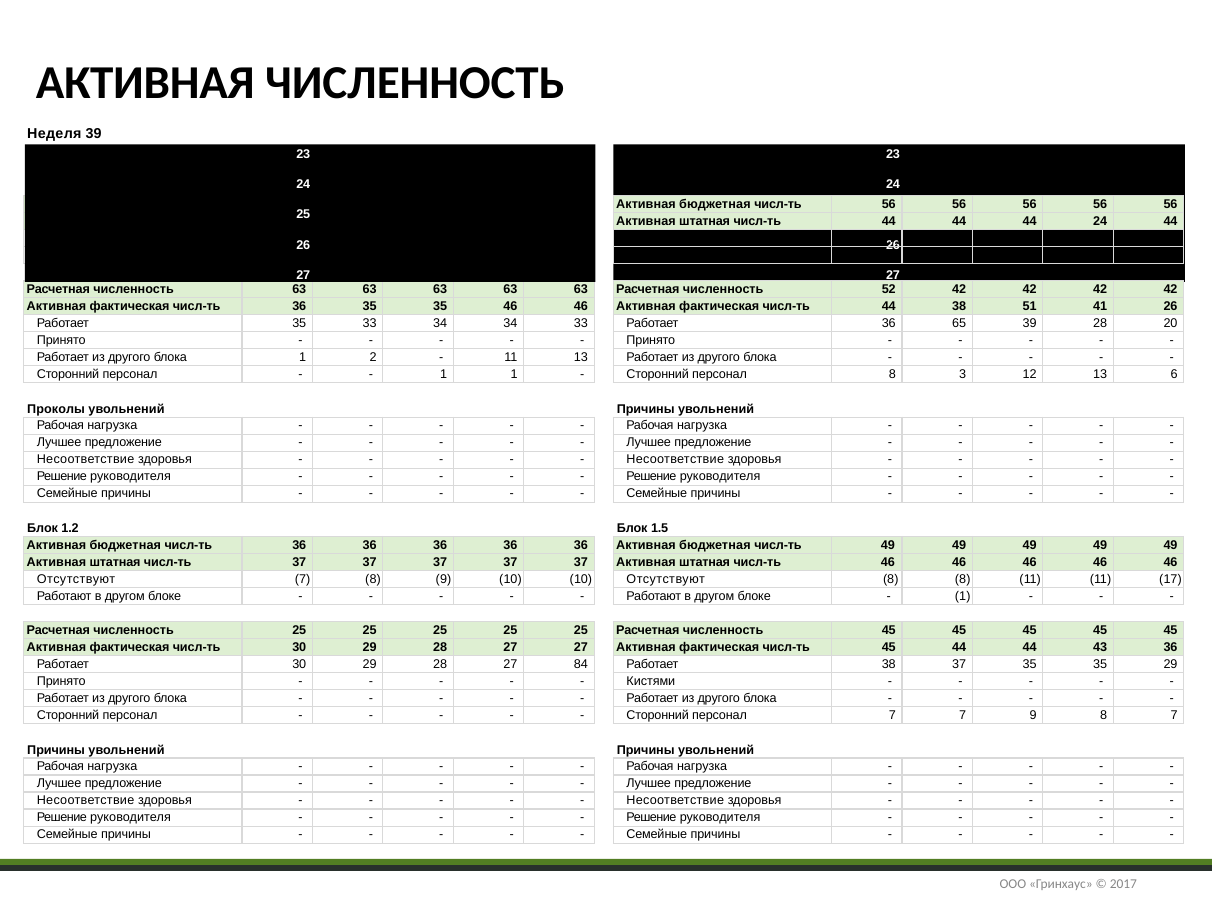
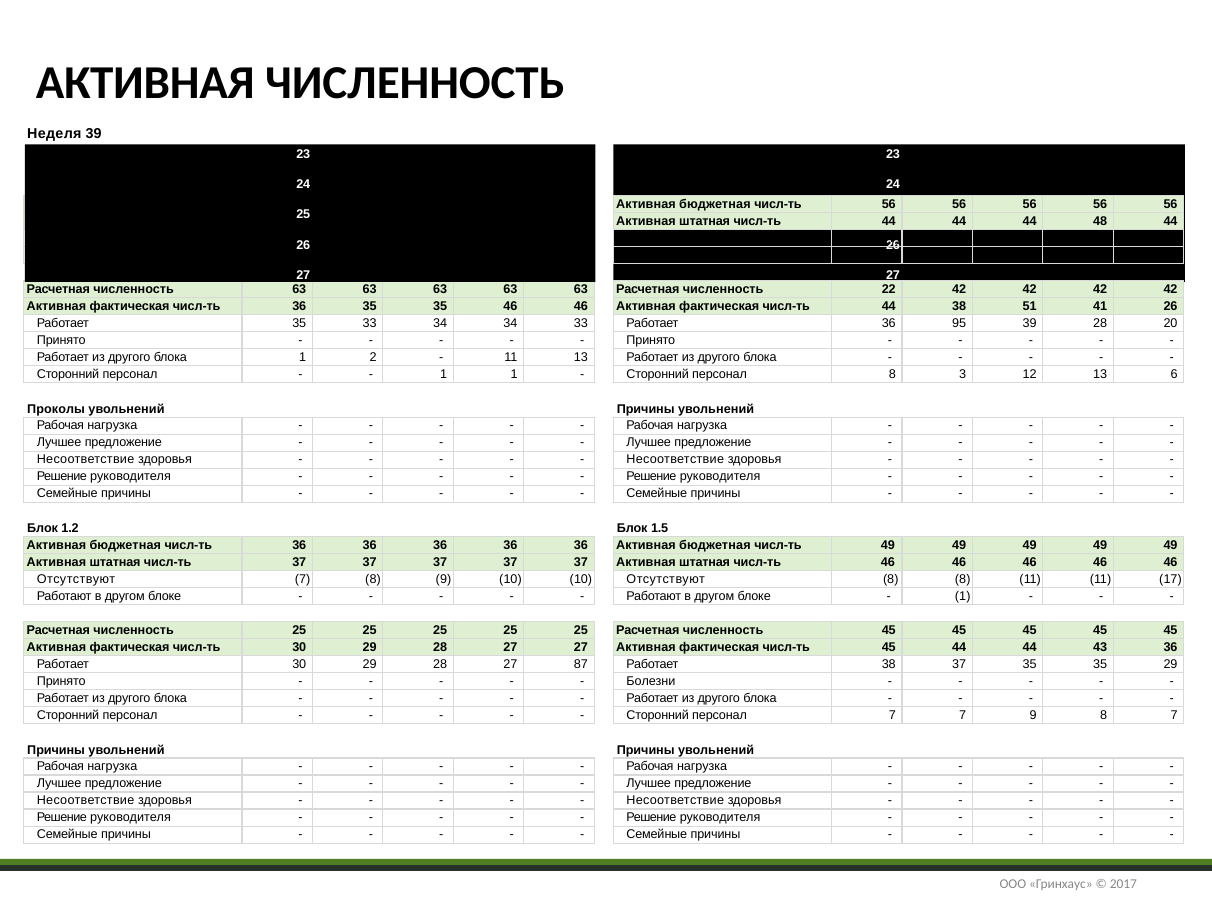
44 24: 24 -> 48 (1100, 221)
52: 52 -> 22 (889, 289)
65: 65 -> 95 (959, 323)
84: 84 -> 87 (581, 664)
Кистями: Кистями -> Болезни (651, 681)
